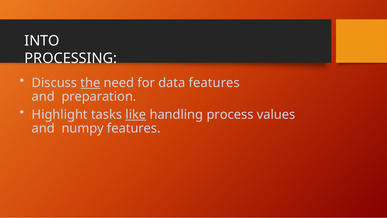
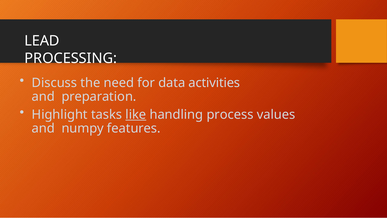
INTO: INTO -> LEAD (42, 41)
the underline: present -> none (90, 83)
data features: features -> activities (214, 83)
